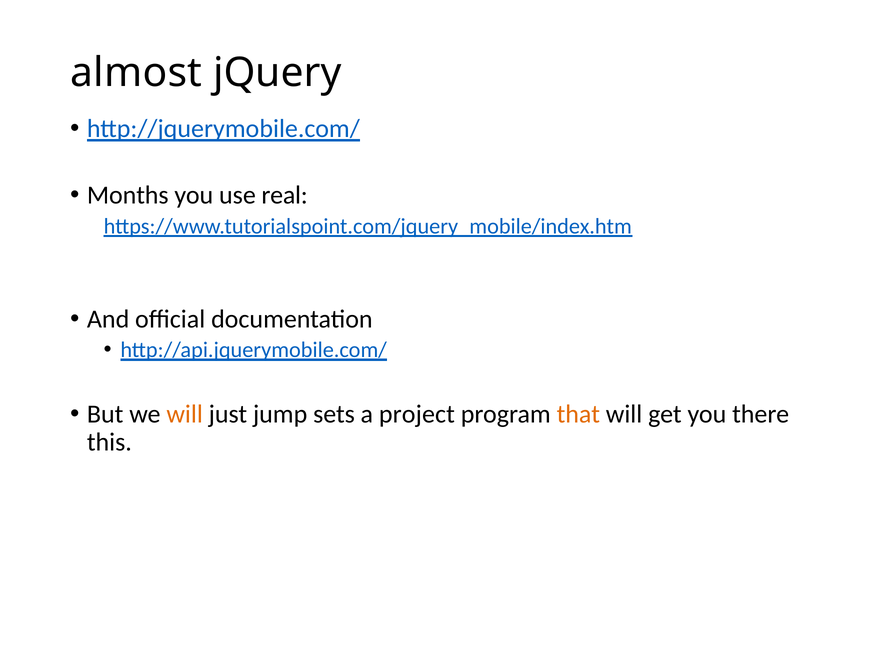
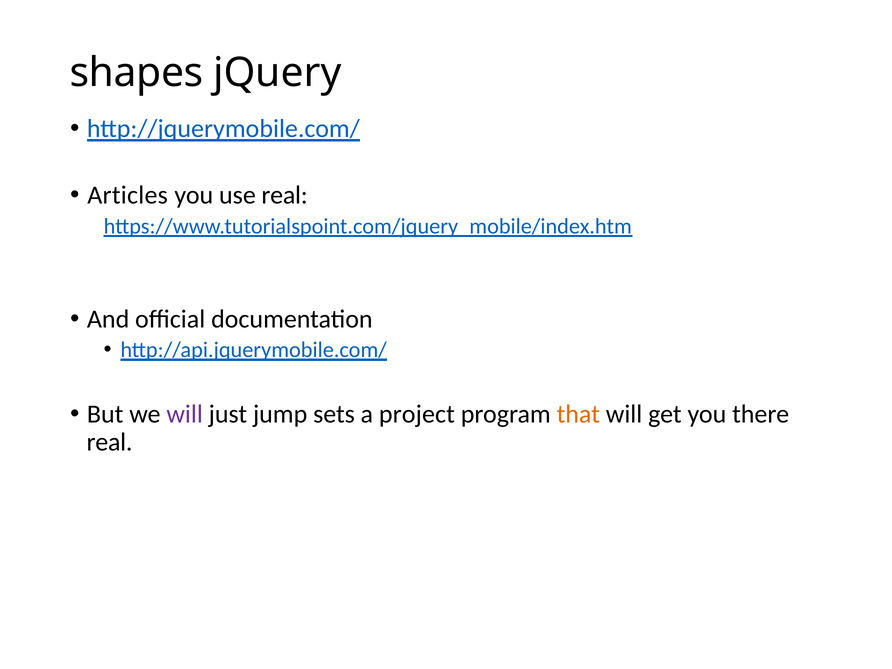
almost: almost -> shapes (137, 73)
Months: Months -> Articles (128, 195)
will colour: orange -> purple (185, 414)
this: this -> real (110, 442)
